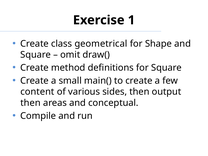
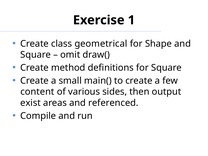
then: then -> exist (30, 103)
conceptual: conceptual -> referenced (113, 103)
